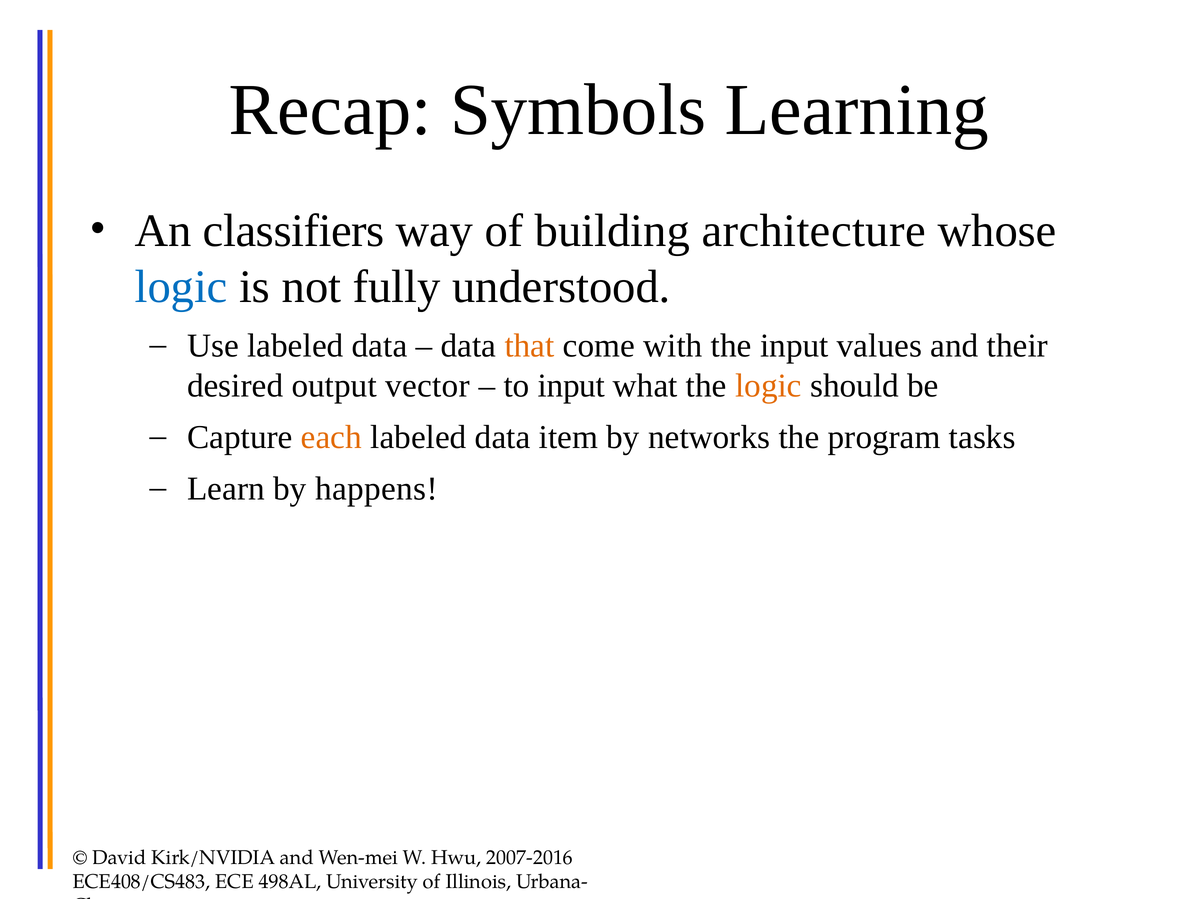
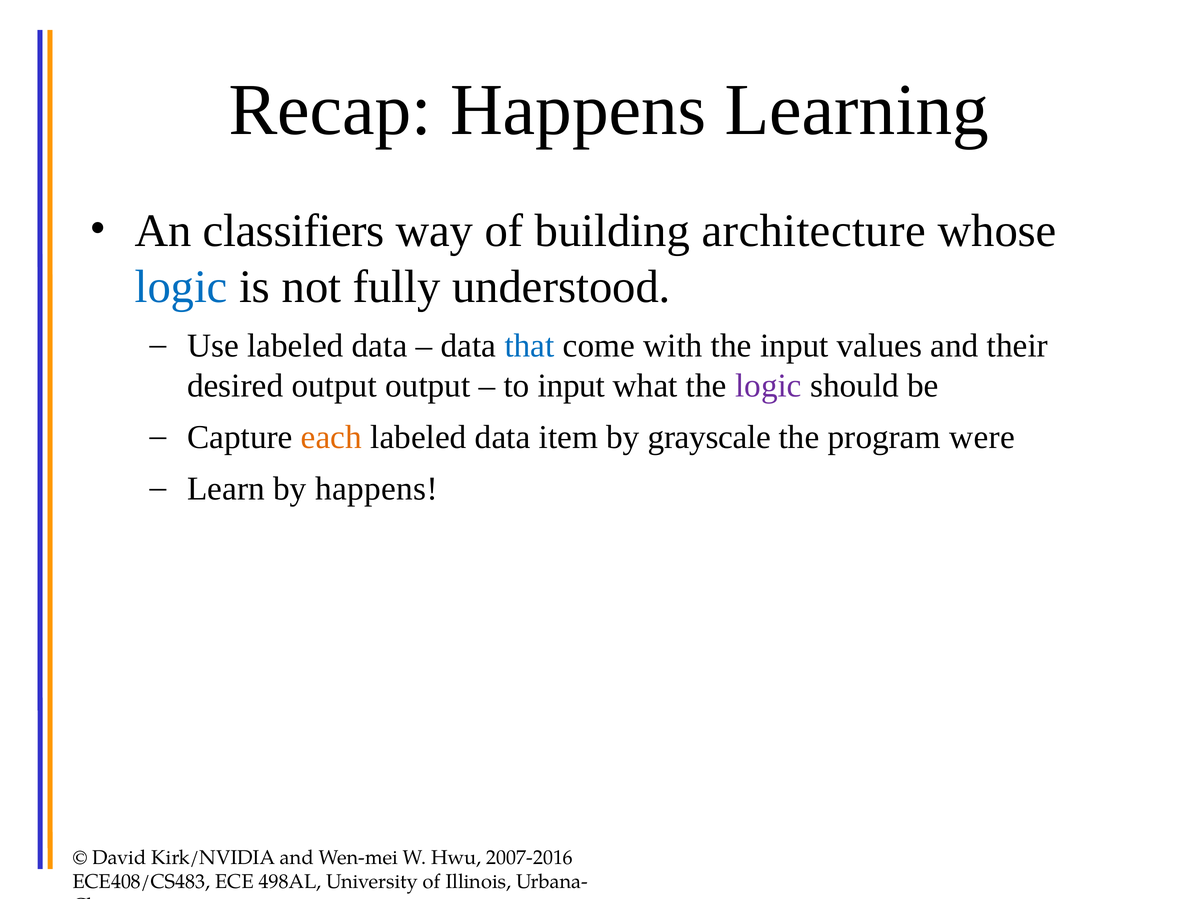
Recap Symbols: Symbols -> Happens (578, 110)
that colour: orange -> blue (529, 346)
output vector: vector -> output (428, 386)
logic colour: orange -> purple (768, 386)
networks: networks -> grayscale (709, 437)
tasks: tasks -> were (982, 437)
